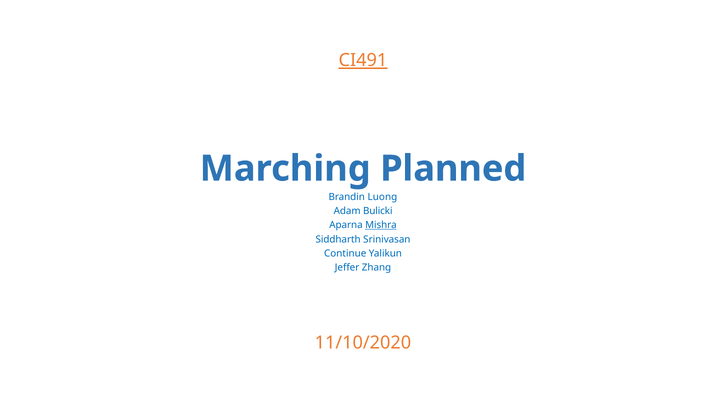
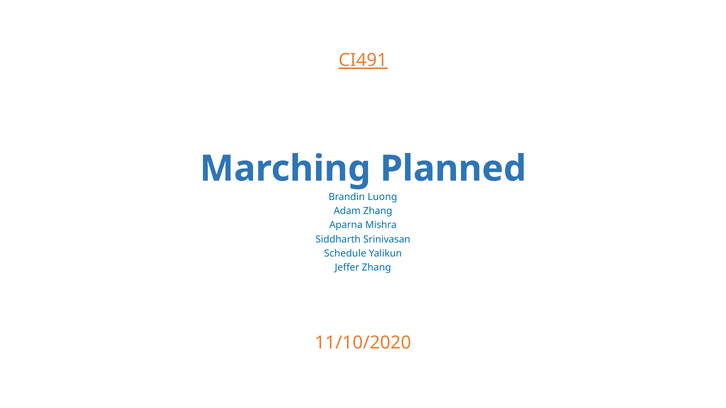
Adam Bulicki: Bulicki -> Zhang (378, 211)
Mishra underline: present -> none (381, 225)
Continue: Continue -> Schedule (345, 254)
